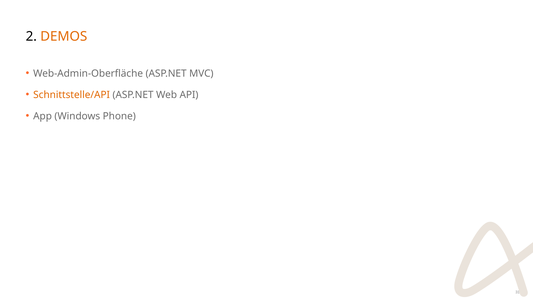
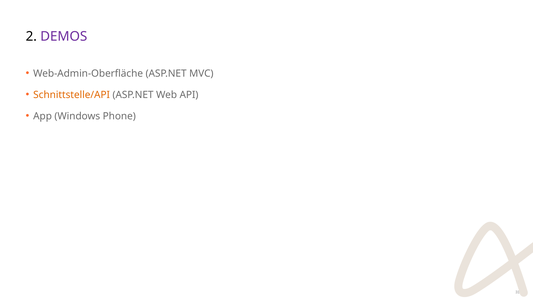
DEMOS colour: orange -> purple (64, 36)
